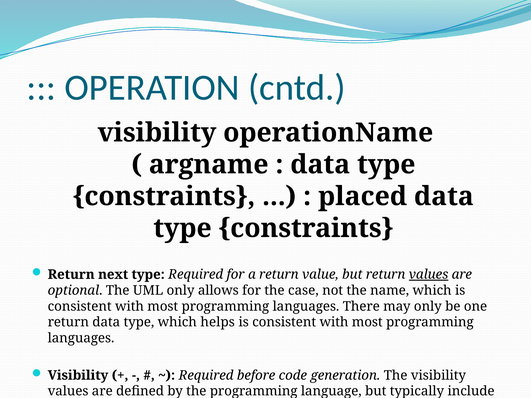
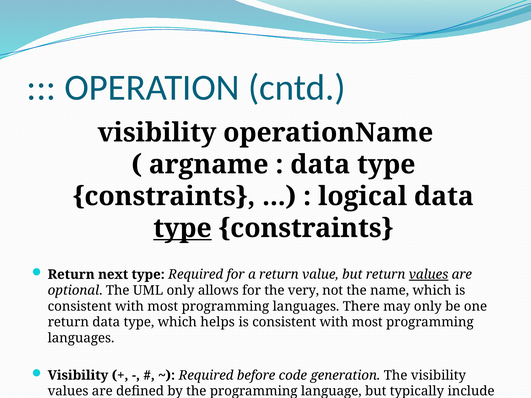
placed: placed -> logical (363, 197)
type underline: none -> present (182, 228)
case: case -> very (303, 291)
